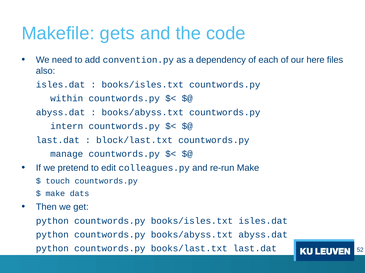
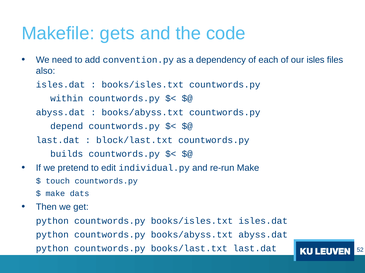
here: here -> isles (316, 60)
intern: intern -> depend (67, 127)
manage: manage -> builds (67, 154)
colleagues.py: colleagues.py -> individual.py (154, 168)
